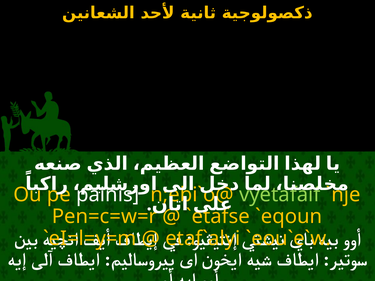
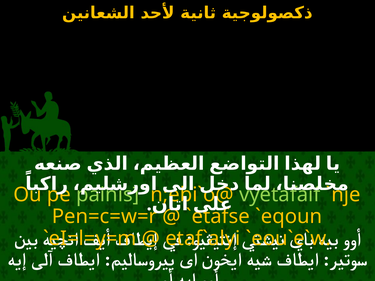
painis colour: white -> light green (108, 195)
